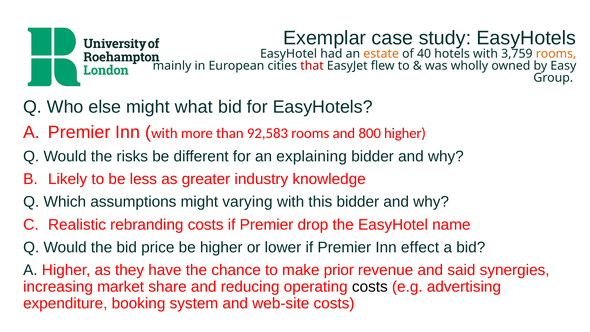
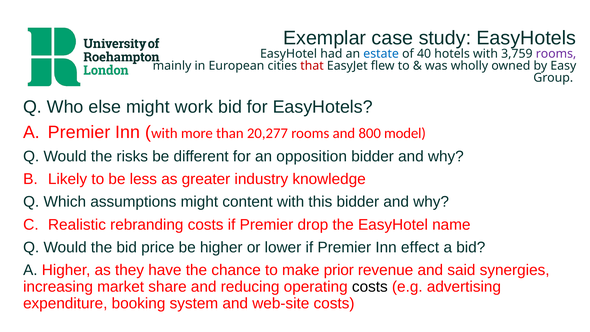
estate colour: orange -> blue (381, 54)
rooms colour: orange -> purple (556, 54)
what: what -> work (194, 107)
92,583: 92,583 -> 20,277 (267, 133)
800 higher: higher -> model (405, 133)
explaining: explaining -> opposition (312, 156)
varying: varying -> content (248, 202)
